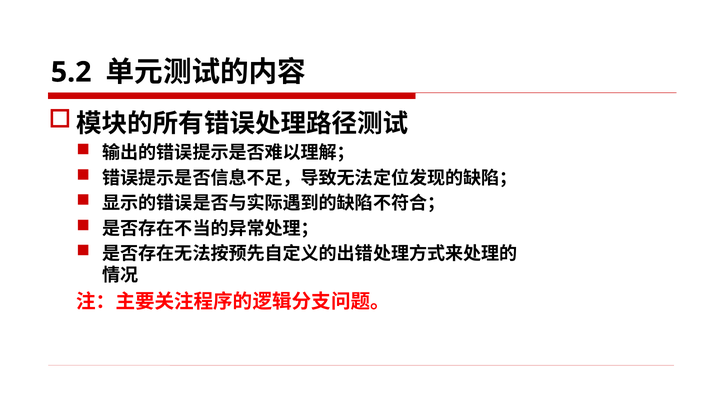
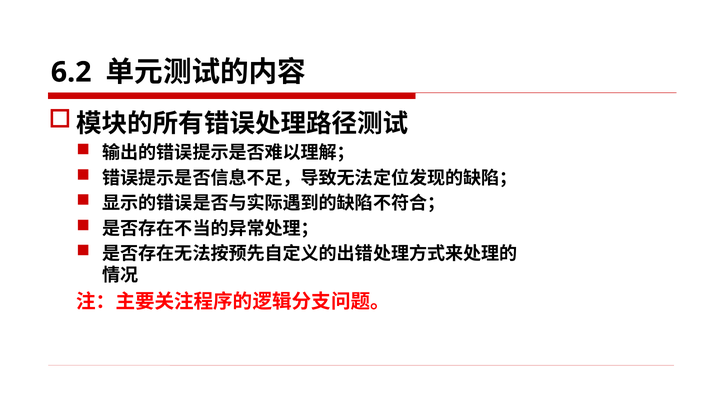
5.2: 5.2 -> 6.2 (71, 72)
